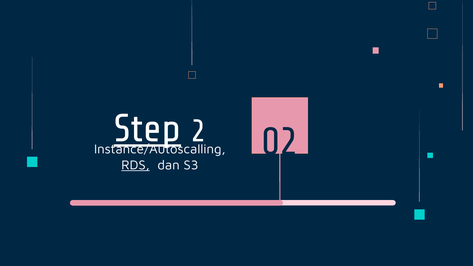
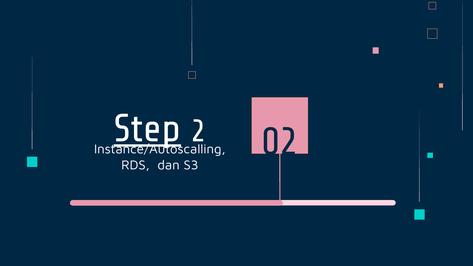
RDS underline: present -> none (136, 165)
